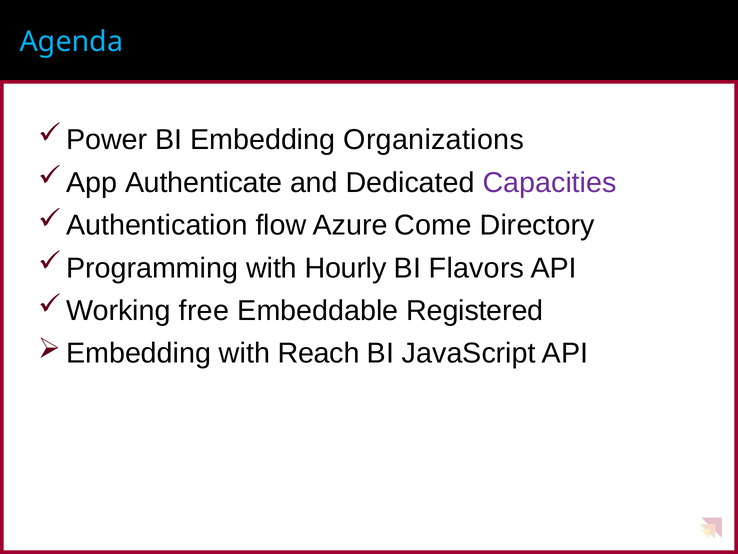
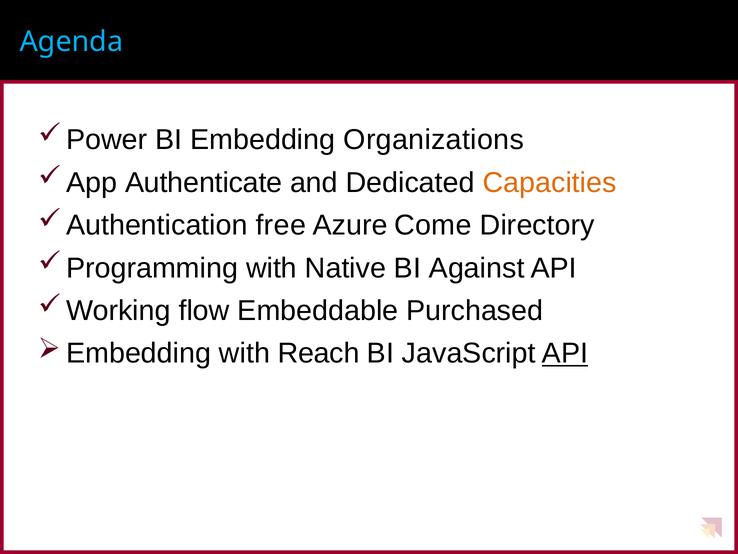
Capacities colour: purple -> orange (550, 182)
flow: flow -> free (281, 225)
Hourly: Hourly -> Native (345, 268)
Flavors: Flavors -> Against (477, 268)
free: free -> flow (204, 311)
Registered: Registered -> Purchased (475, 311)
API underline: none -> present (565, 353)
